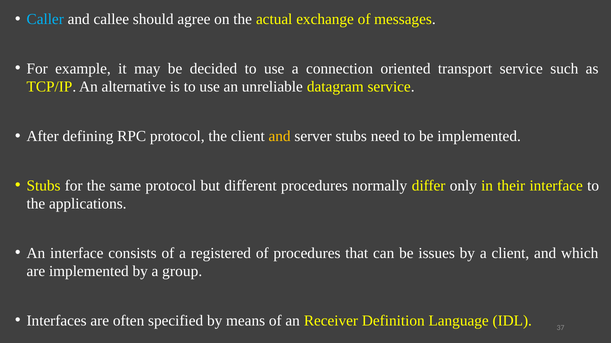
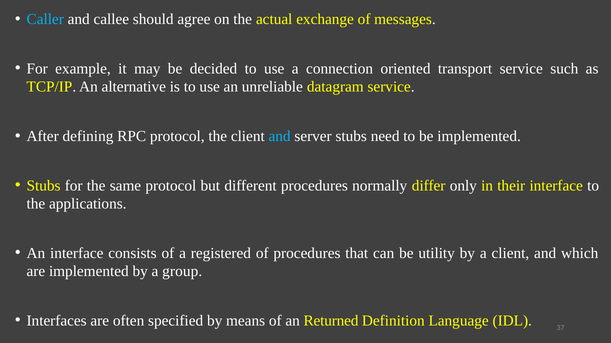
and colour: yellow -> light blue (280, 136)
issues: issues -> utility (437, 254)
Receiver: Receiver -> Returned (331, 321)
